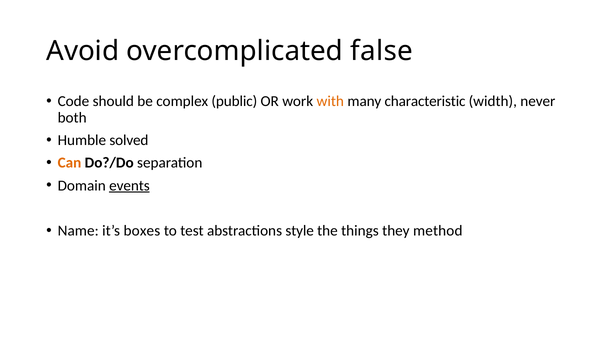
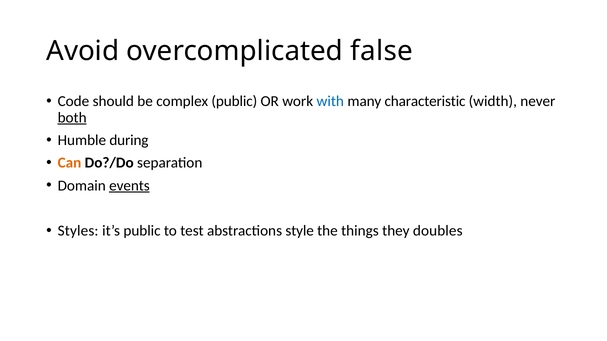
with colour: orange -> blue (330, 101)
both underline: none -> present (72, 118)
solved: solved -> during (129, 140)
Name: Name -> Styles (78, 231)
it’s boxes: boxes -> public (142, 231)
method: method -> doubles (438, 231)
